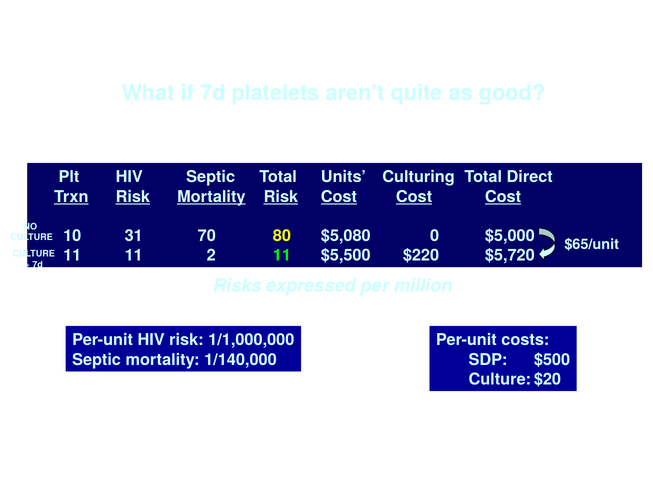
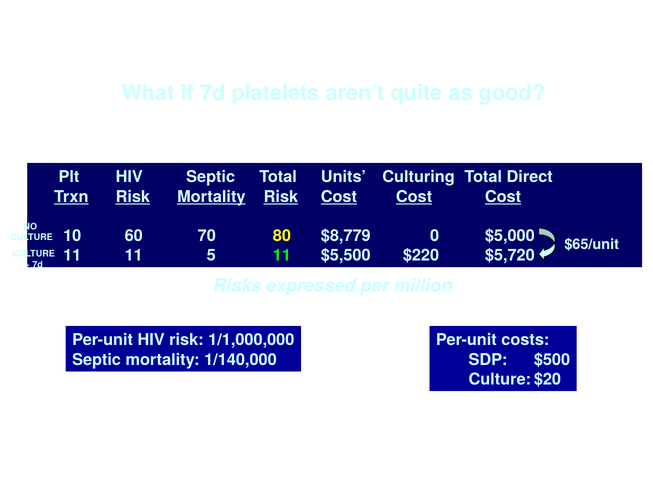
31: 31 -> 60 (134, 236)
$5,080: $5,080 -> $8,779 (346, 236)
2: 2 -> 5 (211, 256)
